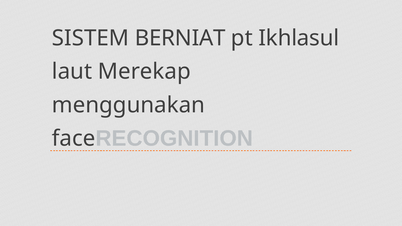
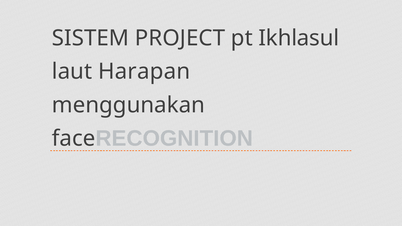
BERNIAT: BERNIAT -> PROJECT (180, 38)
Merekap: Merekap -> Harapan (144, 72)
